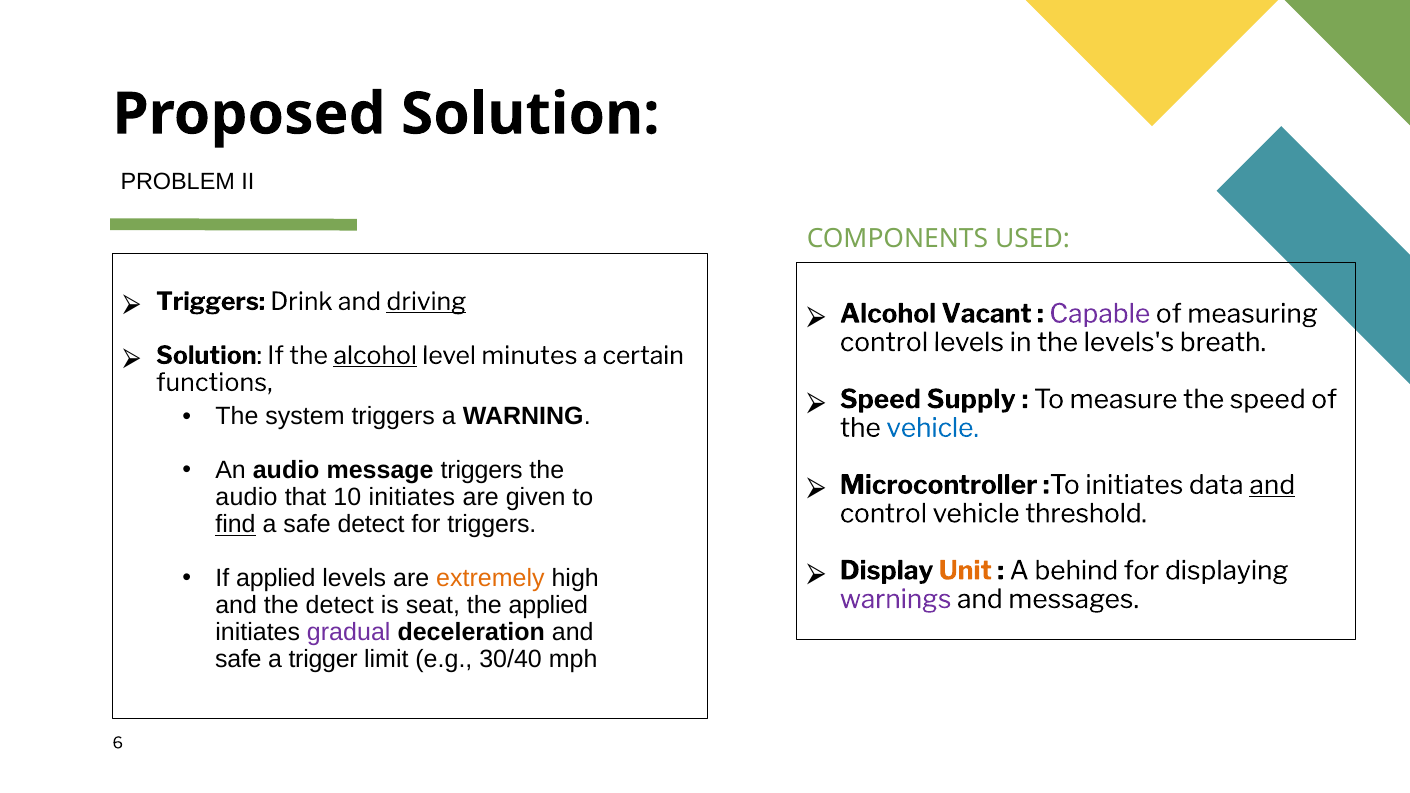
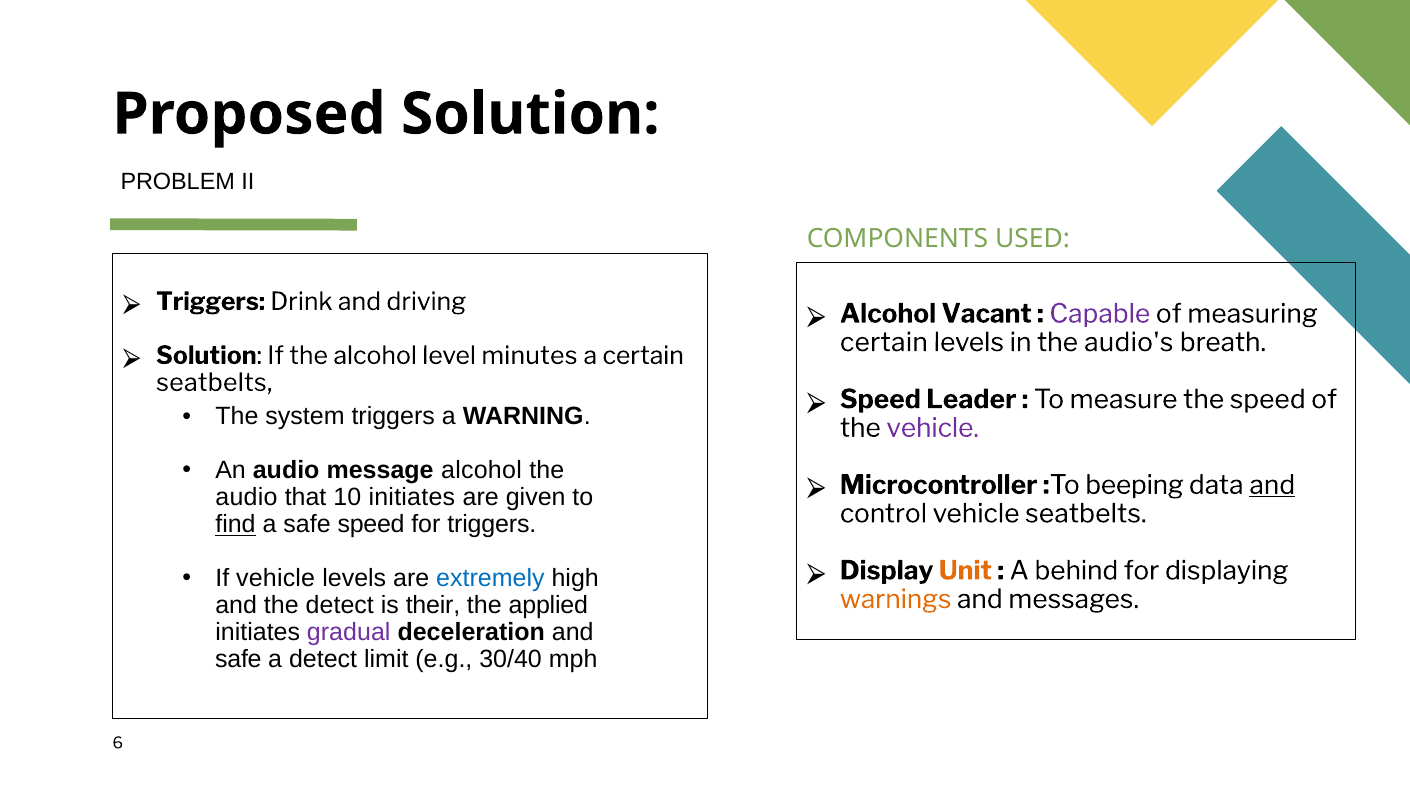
driving underline: present -> none (426, 302)
control: control -> certain (884, 342)
levels's: levels's -> audio's (1129, 342)
alcohol underline: present -> none (375, 356)
functions: functions -> seatbelts (214, 383)
Supply: Supply -> Leader (971, 400)
vehicle colour: blue -> purple (933, 428)
message triggers: triggers -> alcohol (481, 471)
:To initiates: initiates -> beeping (1134, 485)
vehicle threshold: threshold -> seatbelts (1086, 514)
safe detect: detect -> speed (371, 525)
If applied: applied -> vehicle (276, 579)
extremely colour: orange -> blue (490, 579)
warnings colour: purple -> orange (896, 599)
seat: seat -> their (433, 606)
a trigger: trigger -> detect (323, 660)
